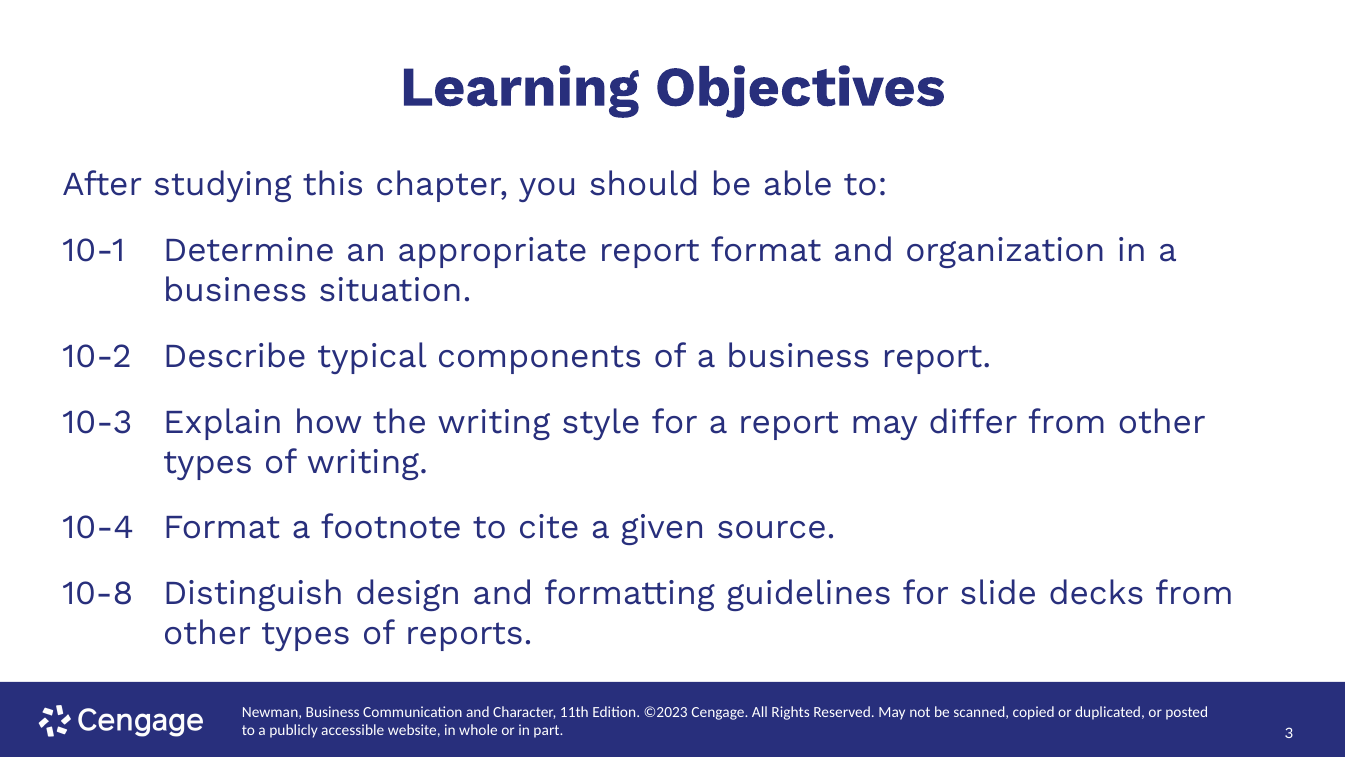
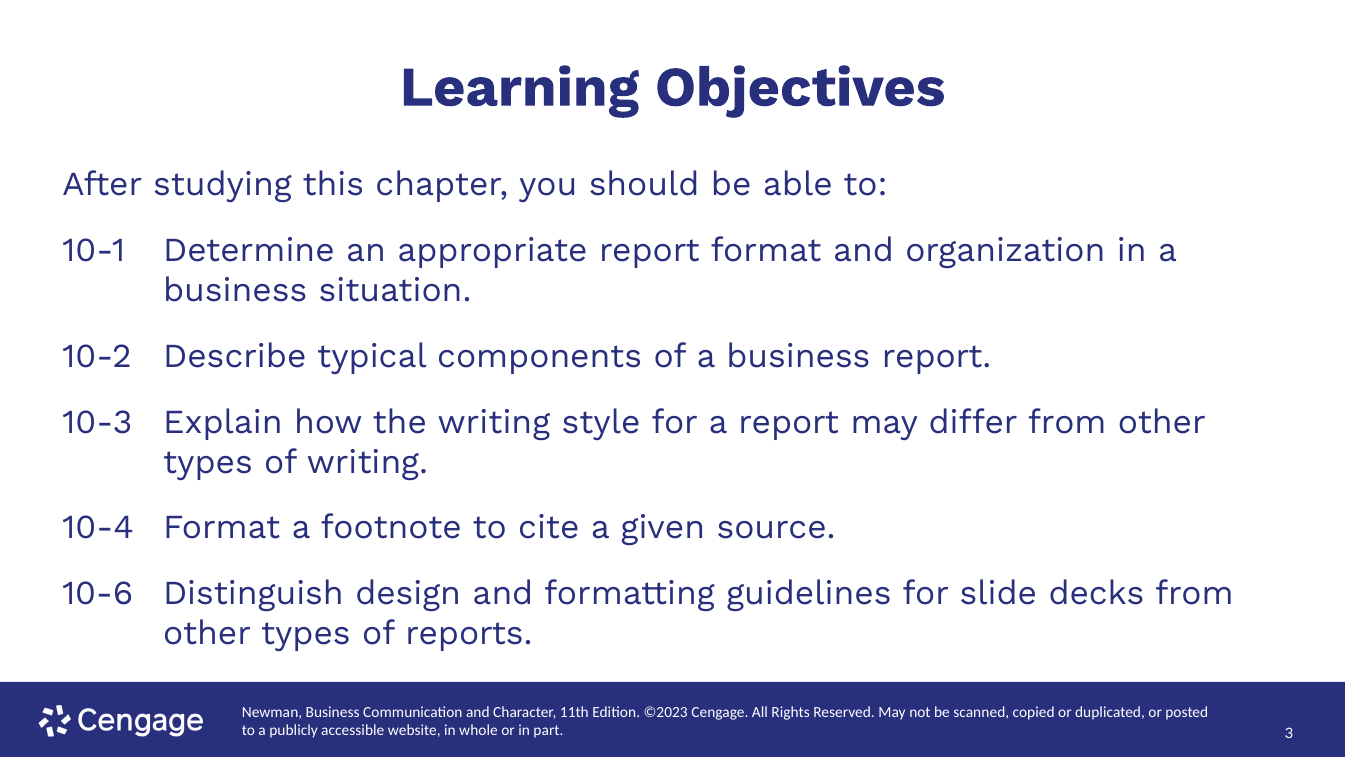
10-8: 10-8 -> 10-6 (98, 593)
